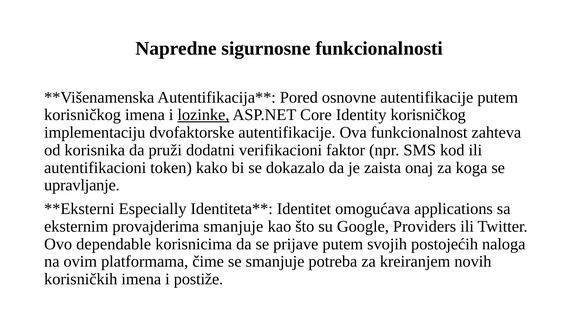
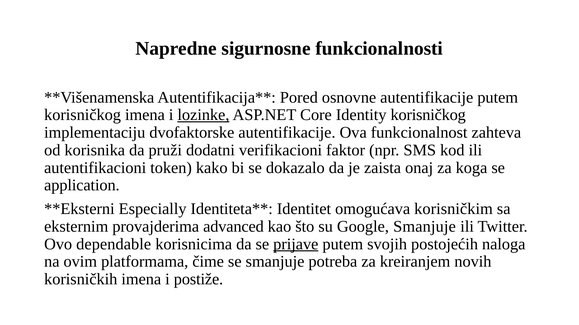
upravljanje: upravljanje -> application (82, 186)
applications: applications -> korisničkim (453, 209)
provajderima smanjuje: smanjuje -> advanced (233, 227)
Google Providers: Providers -> Smanjuje (425, 227)
prijave underline: none -> present (296, 244)
